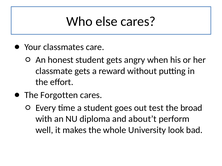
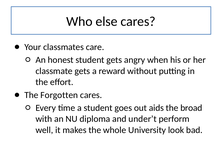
test: test -> aids (156, 108)
about’t: about’t -> under’t (143, 119)
